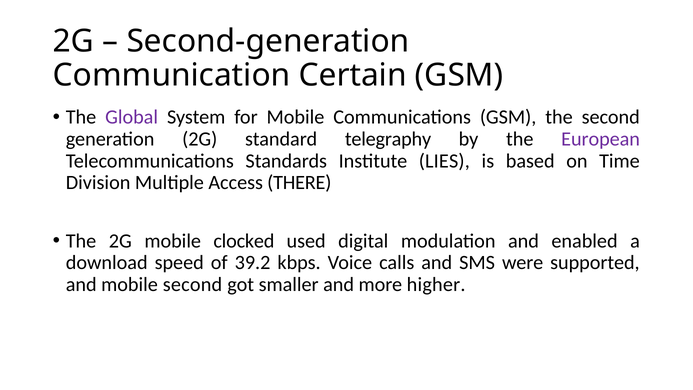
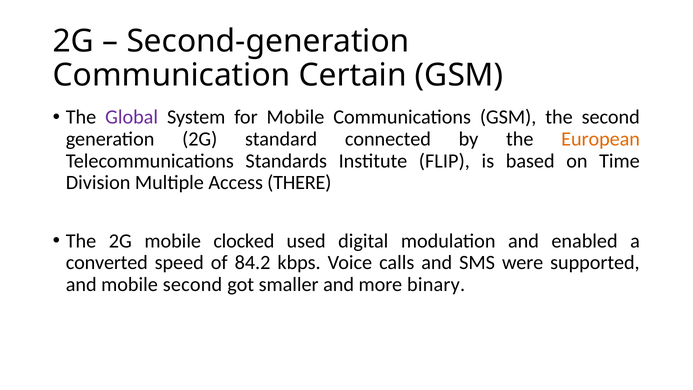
telegraphy: telegraphy -> connected (388, 139)
European colour: purple -> orange (601, 139)
LIES: LIES -> FLIP (444, 161)
download: download -> converted (107, 263)
39.2: 39.2 -> 84.2 (253, 263)
higher: higher -> binary (436, 284)
